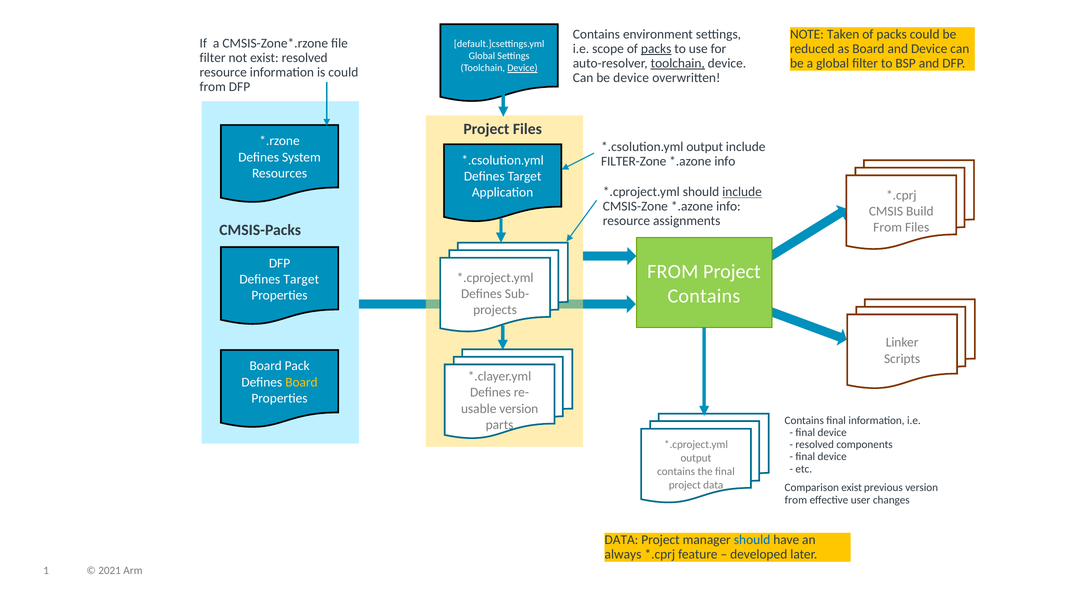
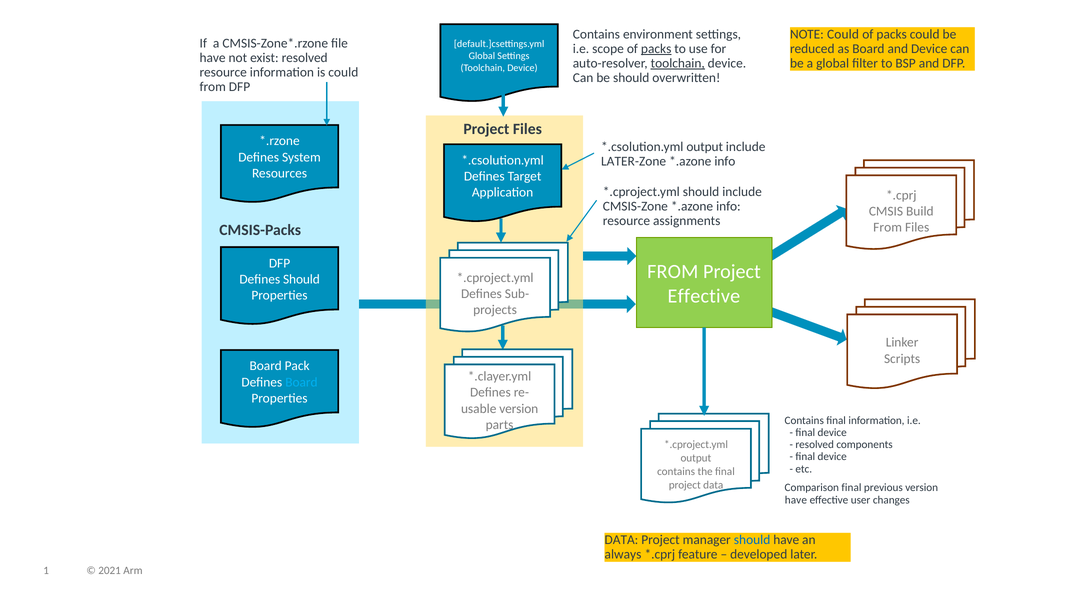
NOTE Taken: Taken -> Could (843, 34)
filter: filter -> have (213, 58)
Device underline: present -> none (522, 68)
be device: device -> should (631, 78)
FILTER-Zone: FILTER-Zone -> LATER-Zone (634, 161)
include underline: present -> none (742, 192)
Target: Target -> Should (301, 279)
Contains: Contains -> Effective (704, 296)
Board colour: yellow -> light blue (301, 382)
Comparison exist: exist -> final (851, 487)
from: from -> have (796, 499)
